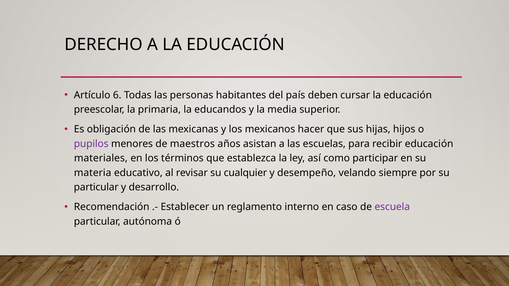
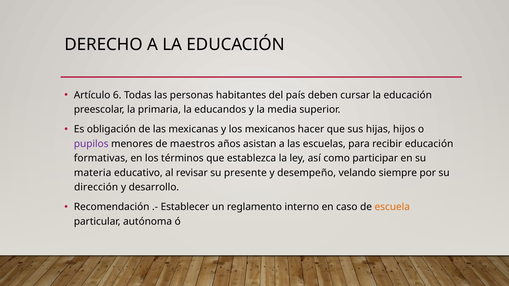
materiales: materiales -> formativas (101, 158)
cualquier: cualquier -> presente (245, 173)
particular: particular -> dirección (96, 187)
escuela colour: purple -> orange (392, 207)
